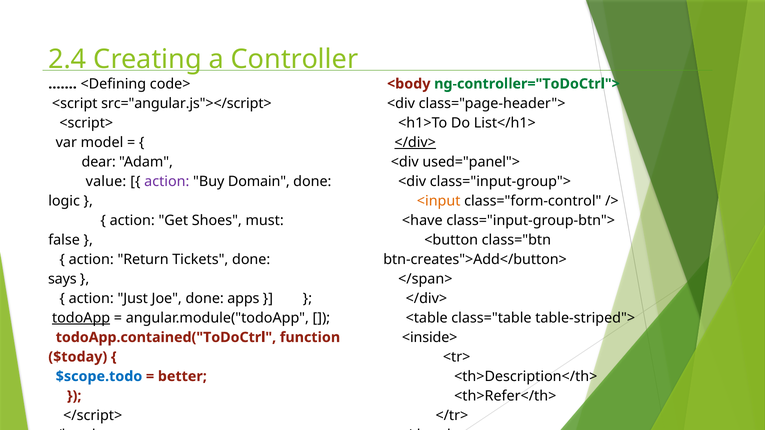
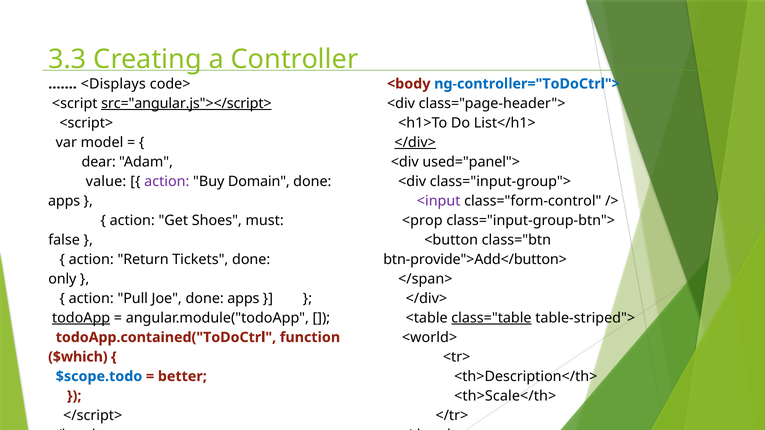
2.4: 2.4 -> 3.3 (67, 59)
<Defining: <Defining -> <Displays (113, 84)
ng-controller="ToDoCtrl"> colour: green -> blue (527, 84)
src="angular.js"></script> underline: none -> present (186, 103)
logic: logic -> apps (64, 201)
<input colour: orange -> purple (439, 201)
<have: <have -> <prop (422, 220)
btn-creates">Add</button>: btn-creates">Add</button> -> btn-provide">Add</button> (475, 260)
says: says -> only (62, 279)
Just: Just -> Pull (133, 299)
class="table underline: none -> present (491, 318)
<inside>: <inside> -> <world> (430, 338)
$today: $today -> $which (78, 357)
<th>Refer</th>: <th>Refer</th> -> <th>Scale</th> (505, 396)
